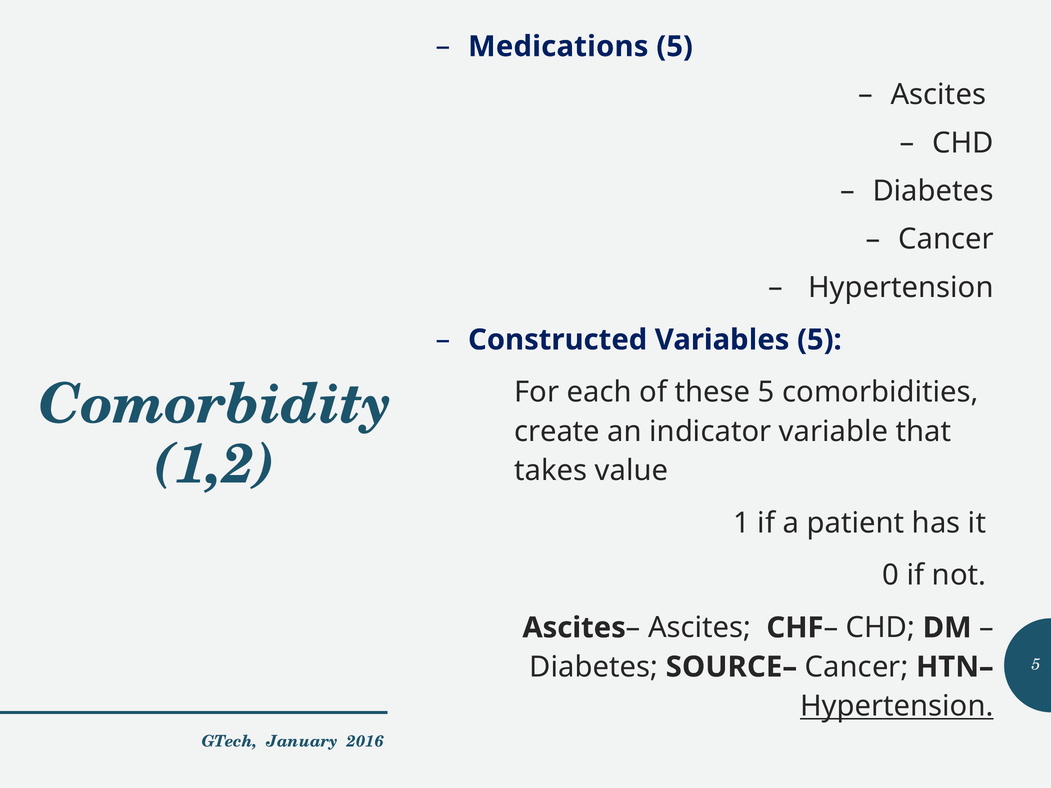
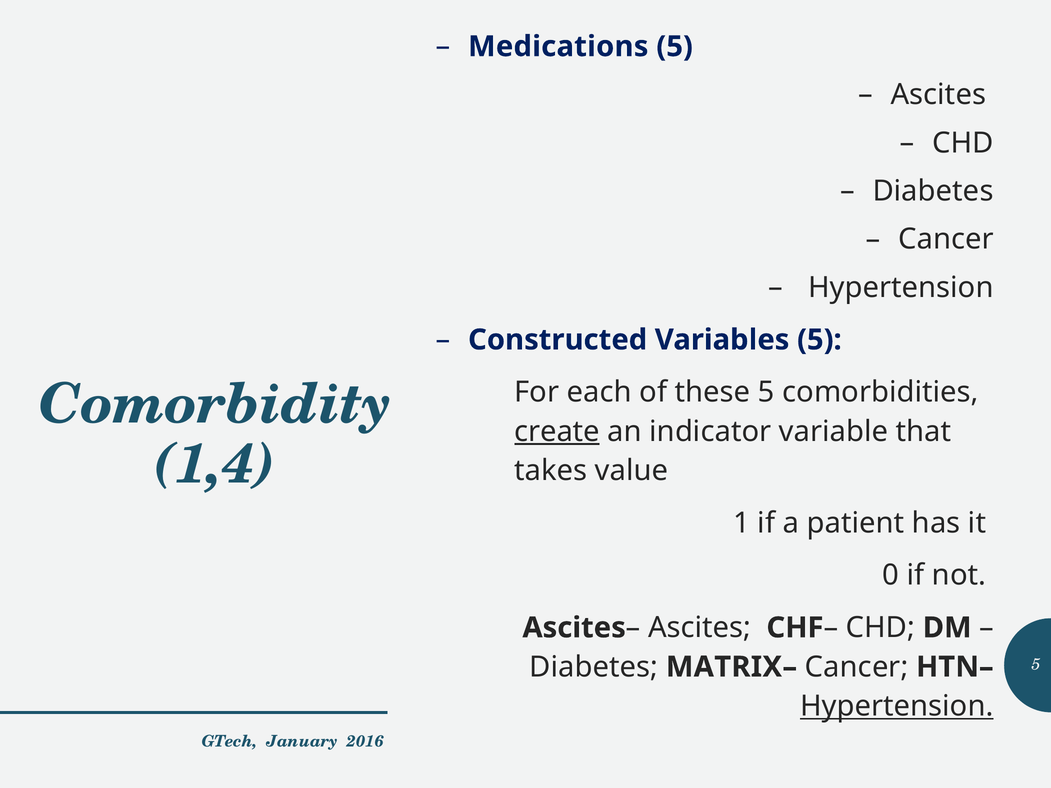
create underline: none -> present (557, 432)
1,2: 1,2 -> 1,4 (215, 465)
SOURCE–: SOURCE– -> MATRIX– (731, 667)
